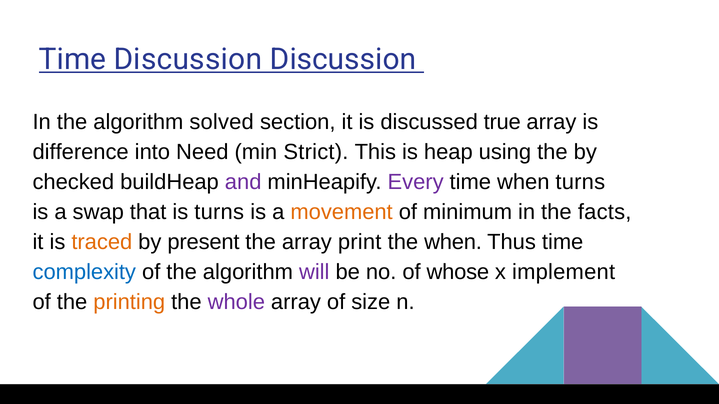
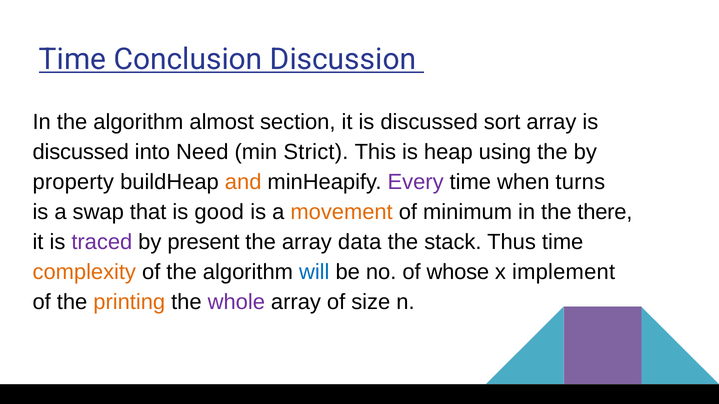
Time Discussion: Discussion -> Conclusion (188, 59)
solved: solved -> almost (222, 122)
true: true -> sort (502, 122)
difference: difference -> discussed (81, 152)
checked: checked -> property (73, 182)
and colour: purple -> orange (243, 182)
is turns: turns -> good (219, 212)
facts: facts -> there (605, 212)
traced colour: orange -> purple (102, 242)
print: print -> data (360, 242)
the when: when -> stack (453, 242)
complexity colour: blue -> orange (84, 272)
will colour: purple -> blue (314, 272)
